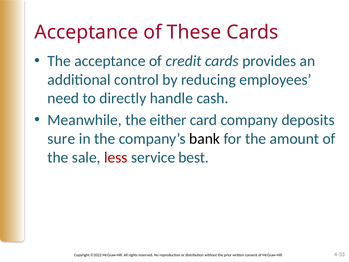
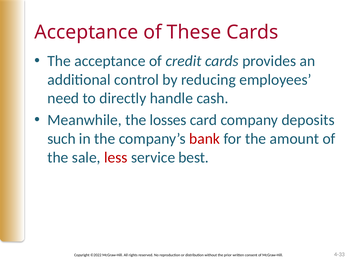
either: either -> losses (168, 120)
sure: sure -> such (62, 139)
bank colour: black -> red (205, 139)
